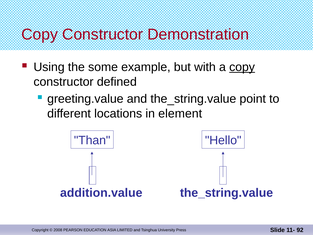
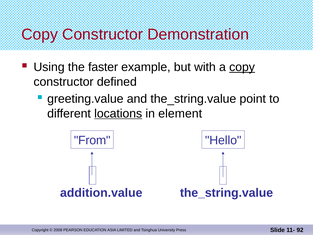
some: some -> faster (103, 67)
locations underline: none -> present (118, 113)
Than: Than -> From (92, 140)
